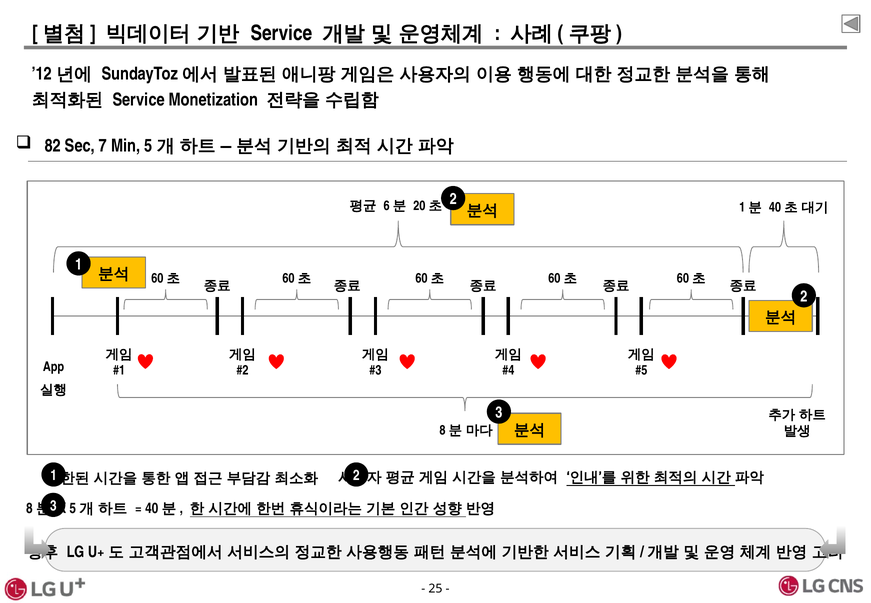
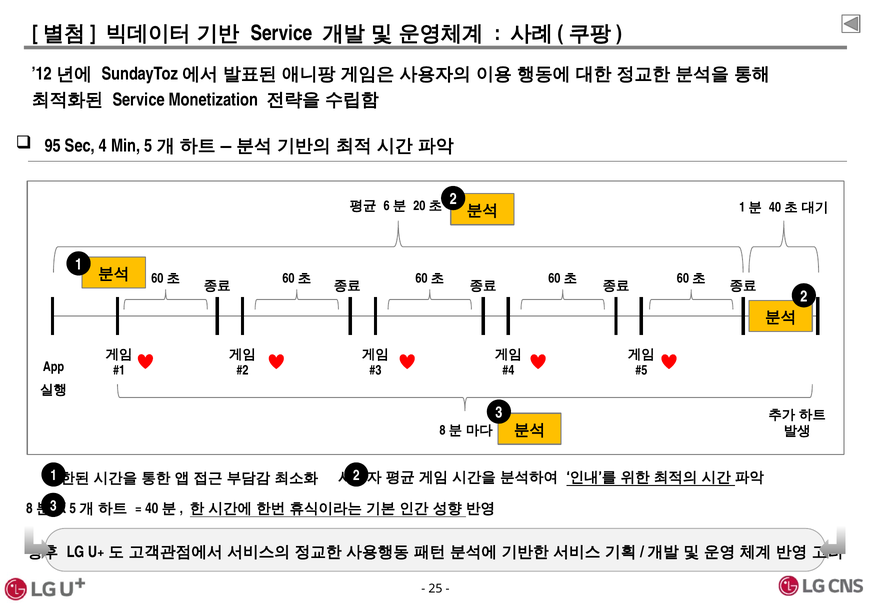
82: 82 -> 95 (53, 146)
7: 7 -> 4 (103, 146)
